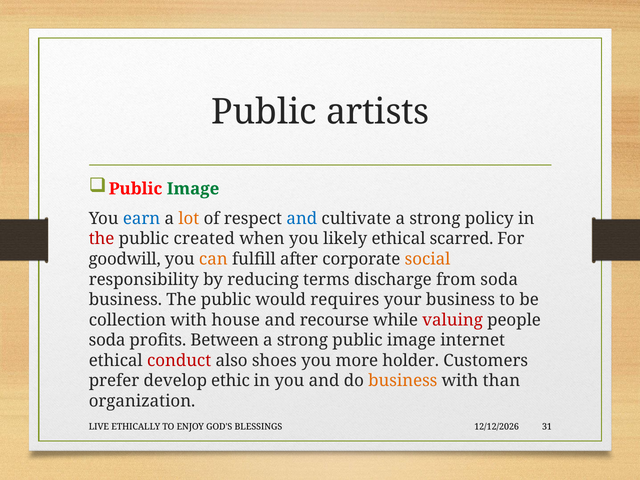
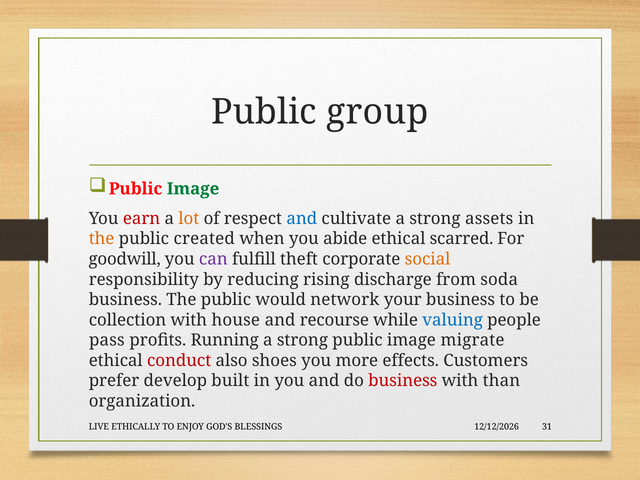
artists: artists -> group (377, 112)
earn colour: blue -> red (142, 219)
policy: policy -> assets (489, 219)
the colour: red -> orange (102, 239)
likely: likely -> abide (345, 239)
can colour: orange -> purple (213, 259)
after: after -> theft (299, 259)
terms: terms -> rising (326, 279)
requires: requires -> network (345, 300)
valuing colour: red -> blue (453, 320)
soda: soda -> pass (107, 340)
Between: Between -> Running (225, 340)
internet: internet -> migrate (473, 340)
holder: holder -> effects (411, 360)
ethic: ethic -> built (230, 381)
business colour: orange -> red (403, 381)
